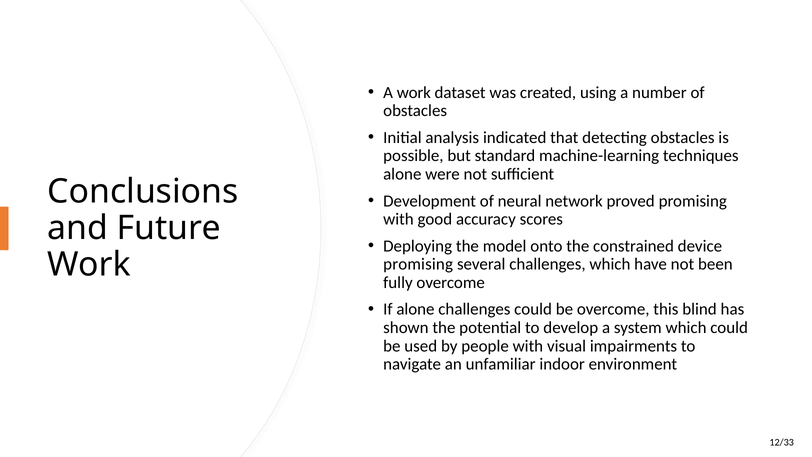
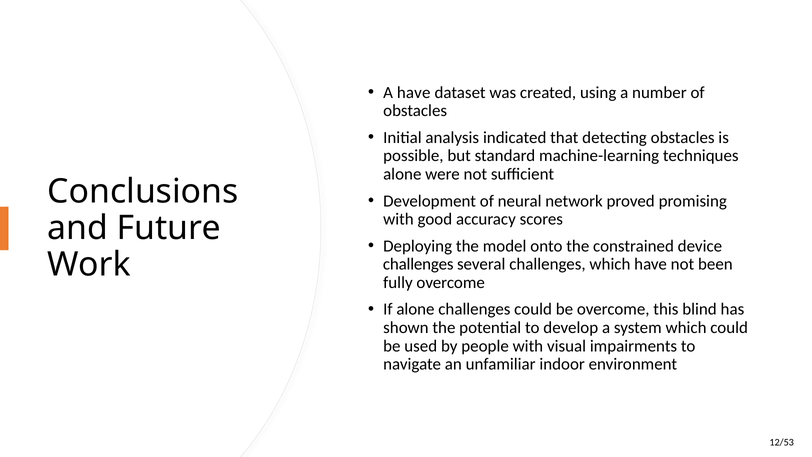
A work: work -> have (414, 92)
promising: promising -> challenges (418, 264)
12/33: 12/33 -> 12/53 (782, 442)
